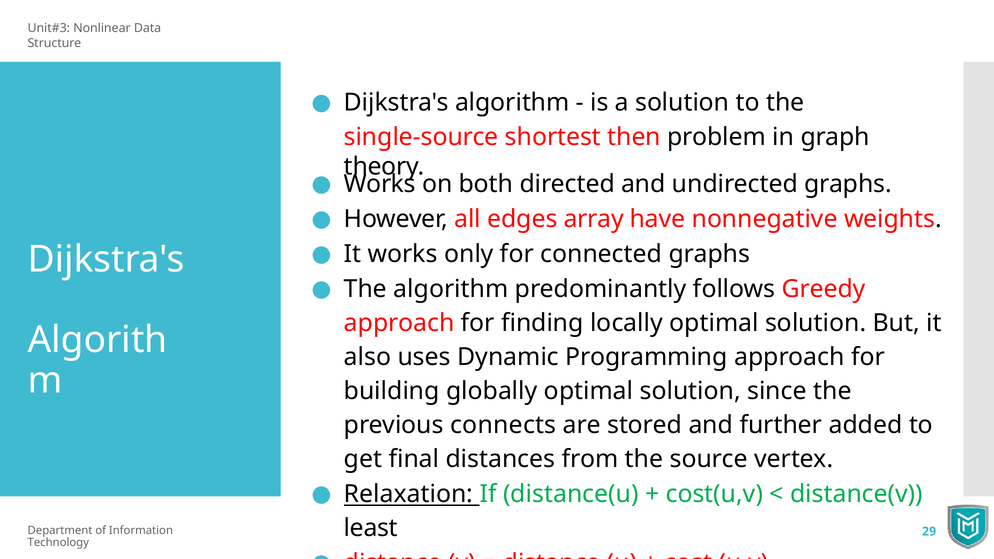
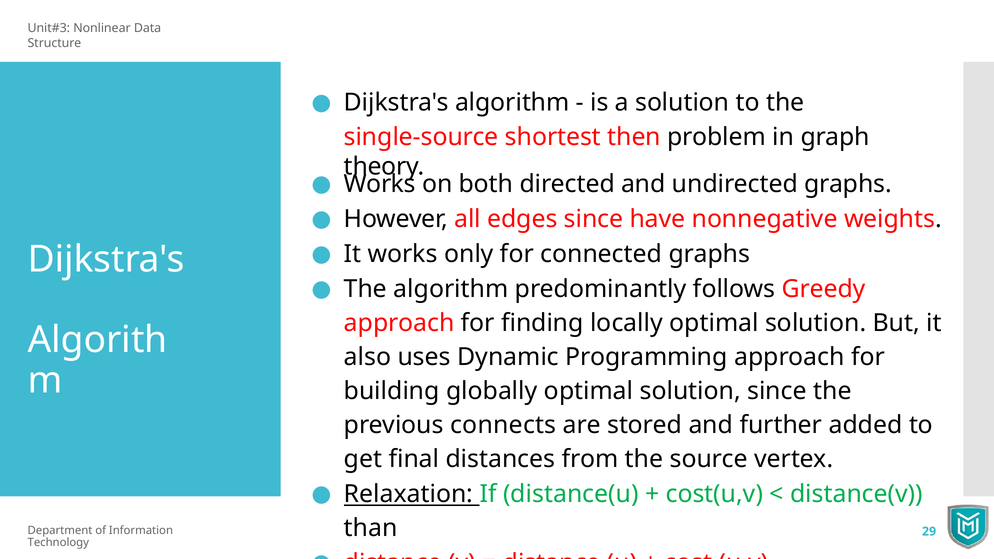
edges array: array -> since (594, 219)
least: least -> than (371, 528)
